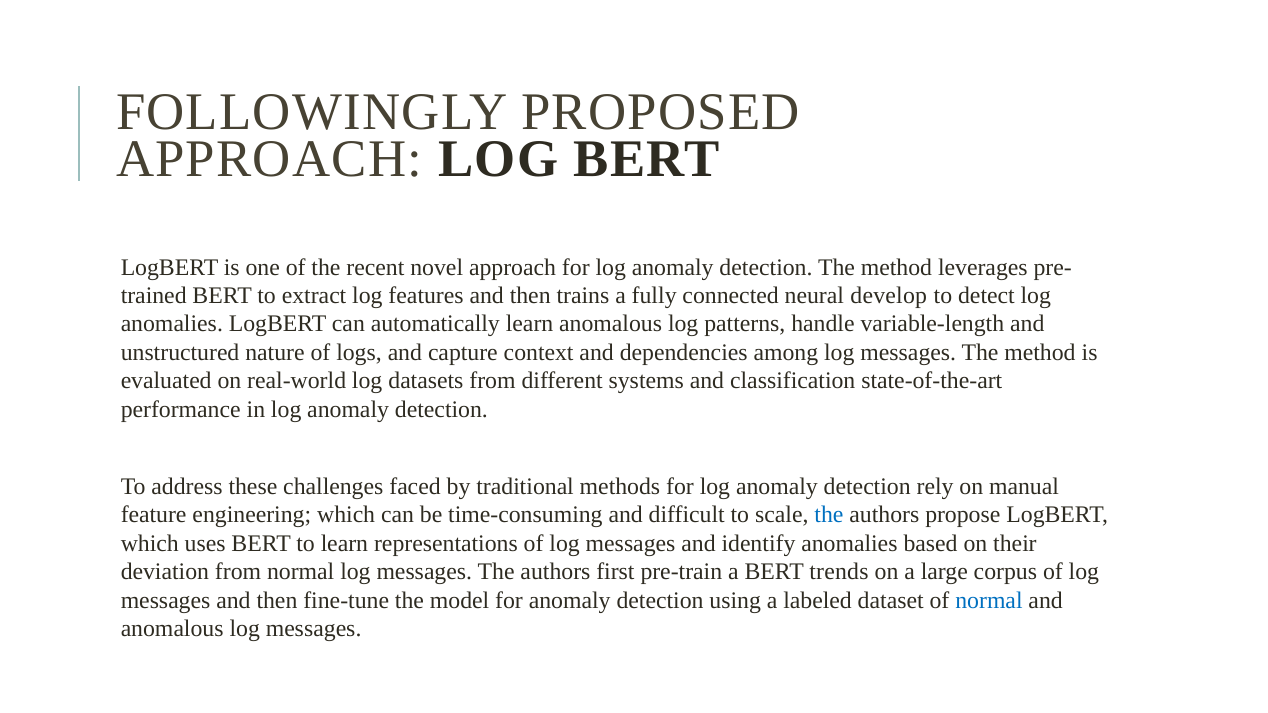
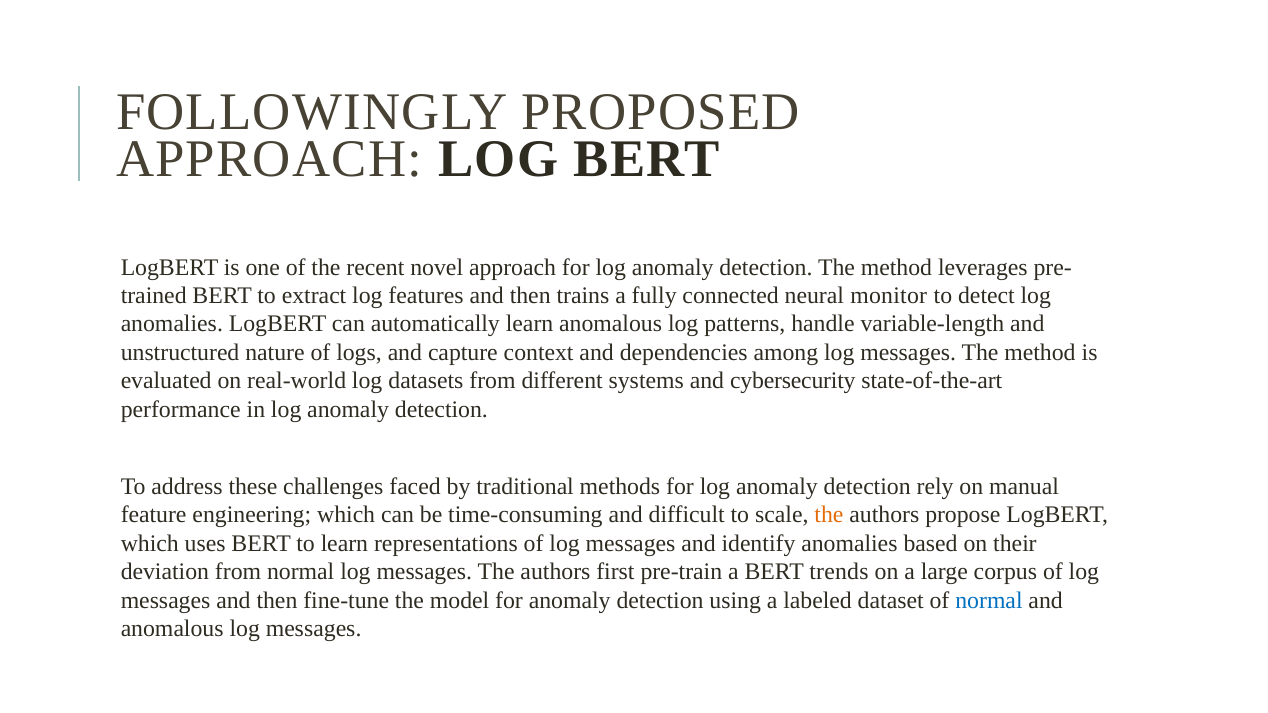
develop: develop -> monitor (889, 296)
classification: classification -> cybersecurity (793, 381)
the colour: blue -> orange (829, 515)
